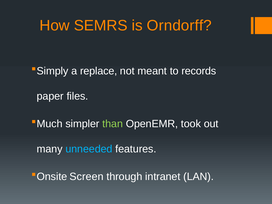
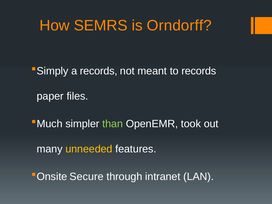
a replace: replace -> records (99, 71)
unneeded colour: light blue -> yellow (89, 149)
Screen: Screen -> Secure (87, 177)
